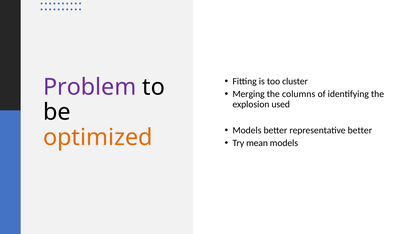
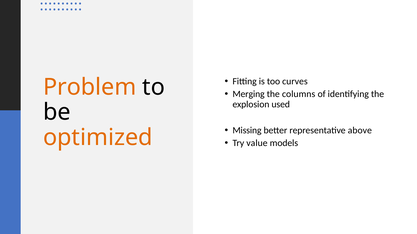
cluster: cluster -> curves (295, 81)
Problem colour: purple -> orange (90, 87)
Models: Models -> Missing (247, 131)
representative better: better -> above (360, 131)
mean: mean -> value (257, 143)
